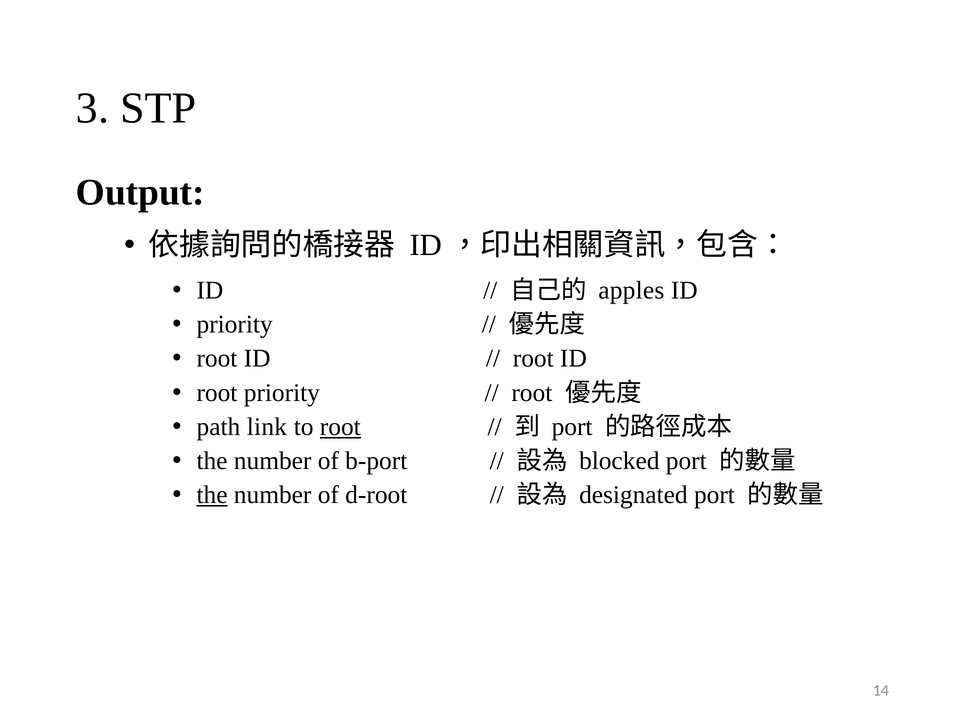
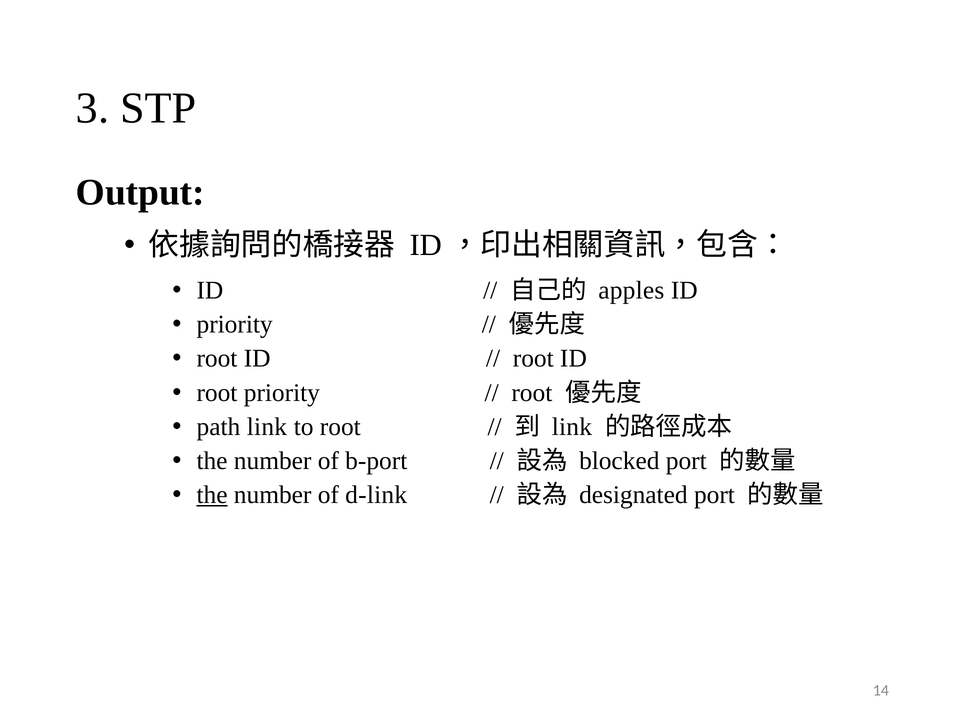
root underline: present -> none (340, 427)
port: port -> link (572, 427)
d-root: d-root -> d-link (376, 496)
